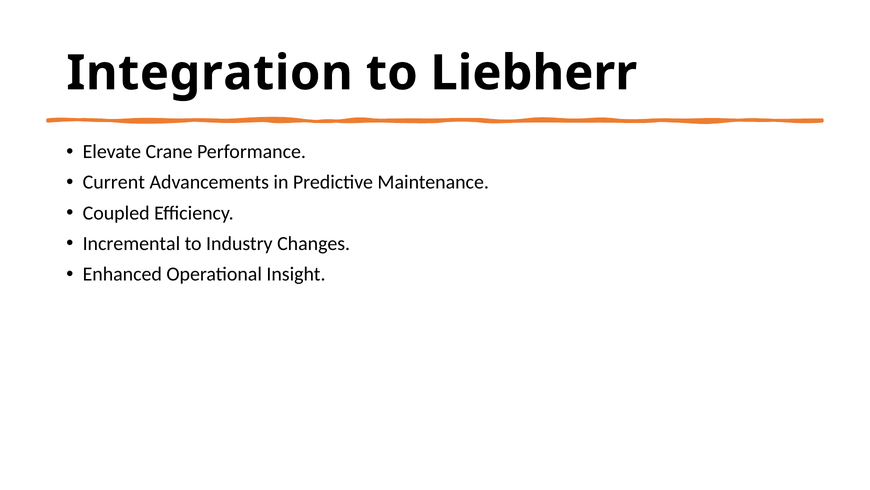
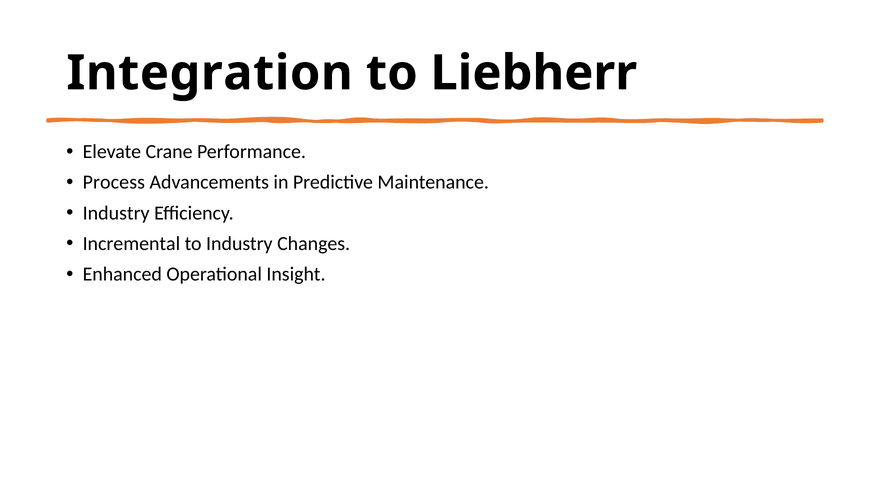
Current: Current -> Process (114, 182)
Coupled: Coupled -> Industry (116, 213)
